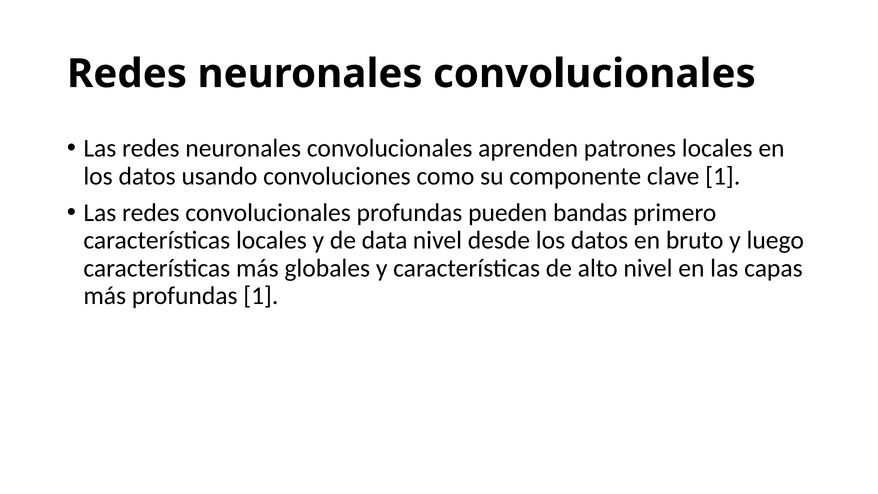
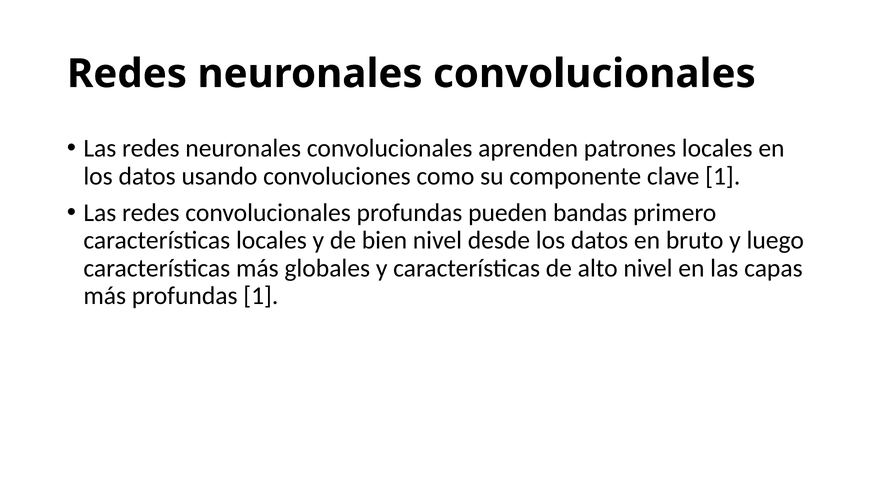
data: data -> bien (384, 240)
